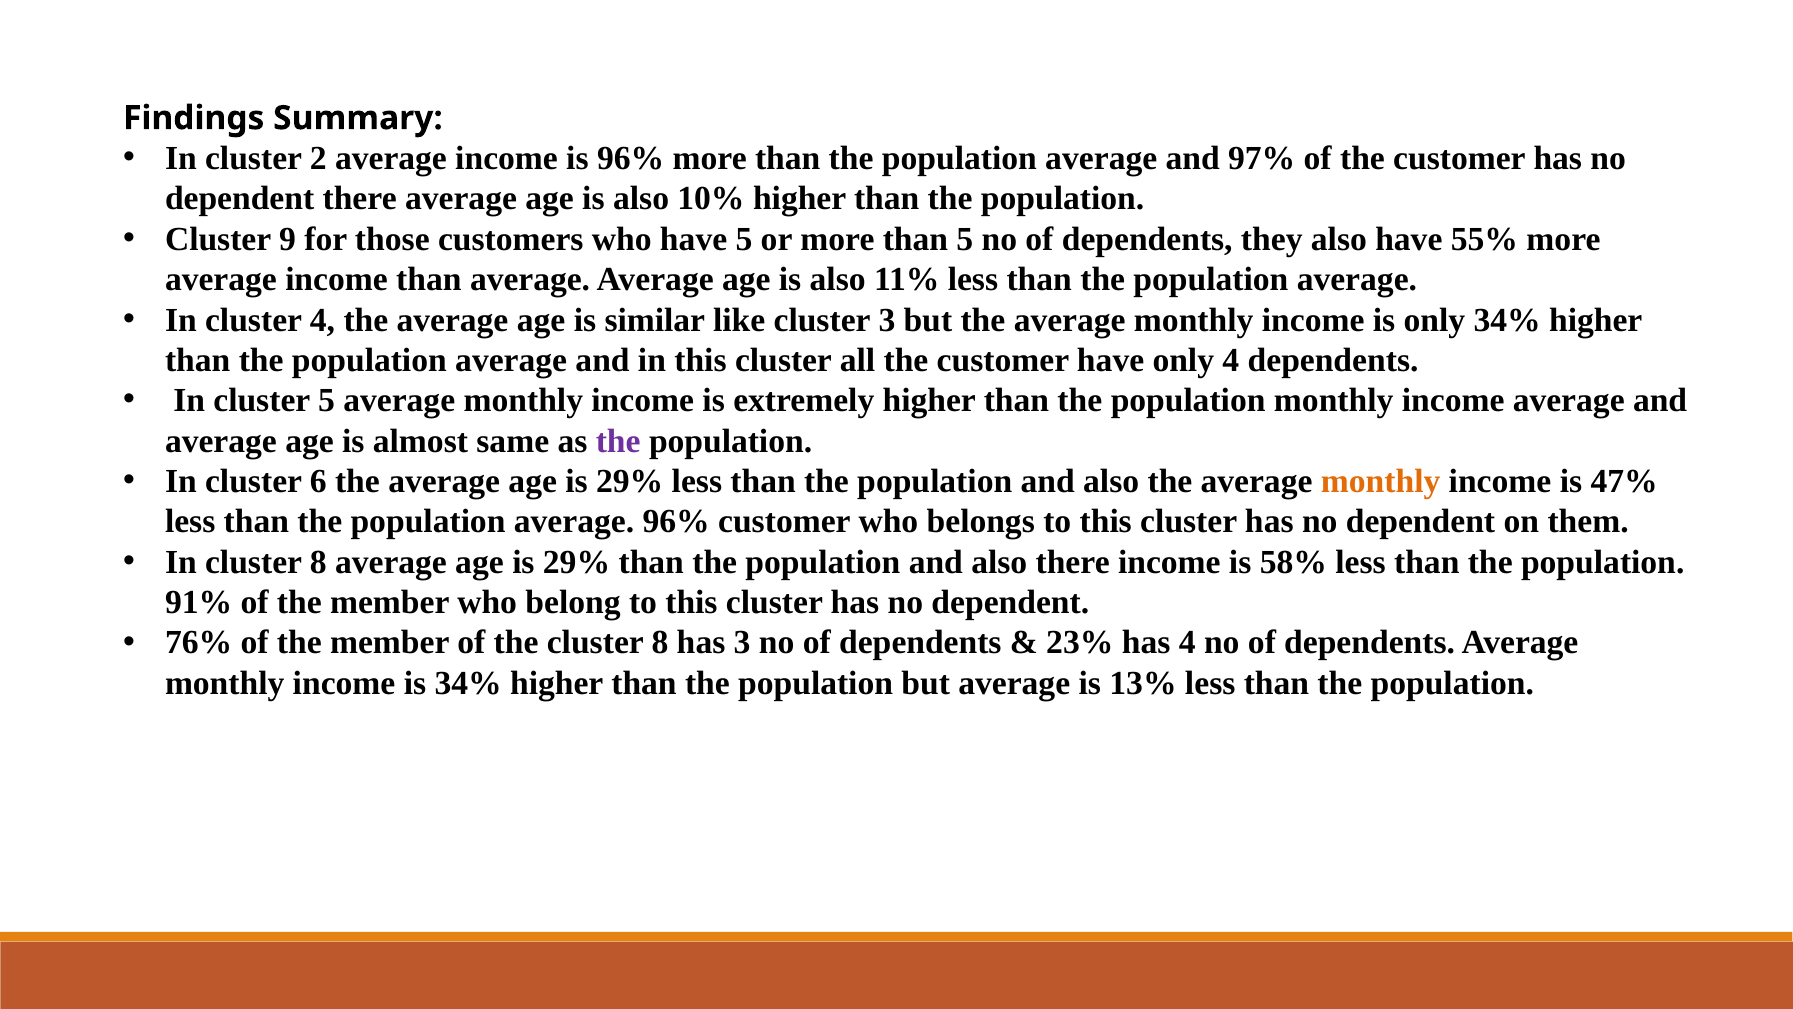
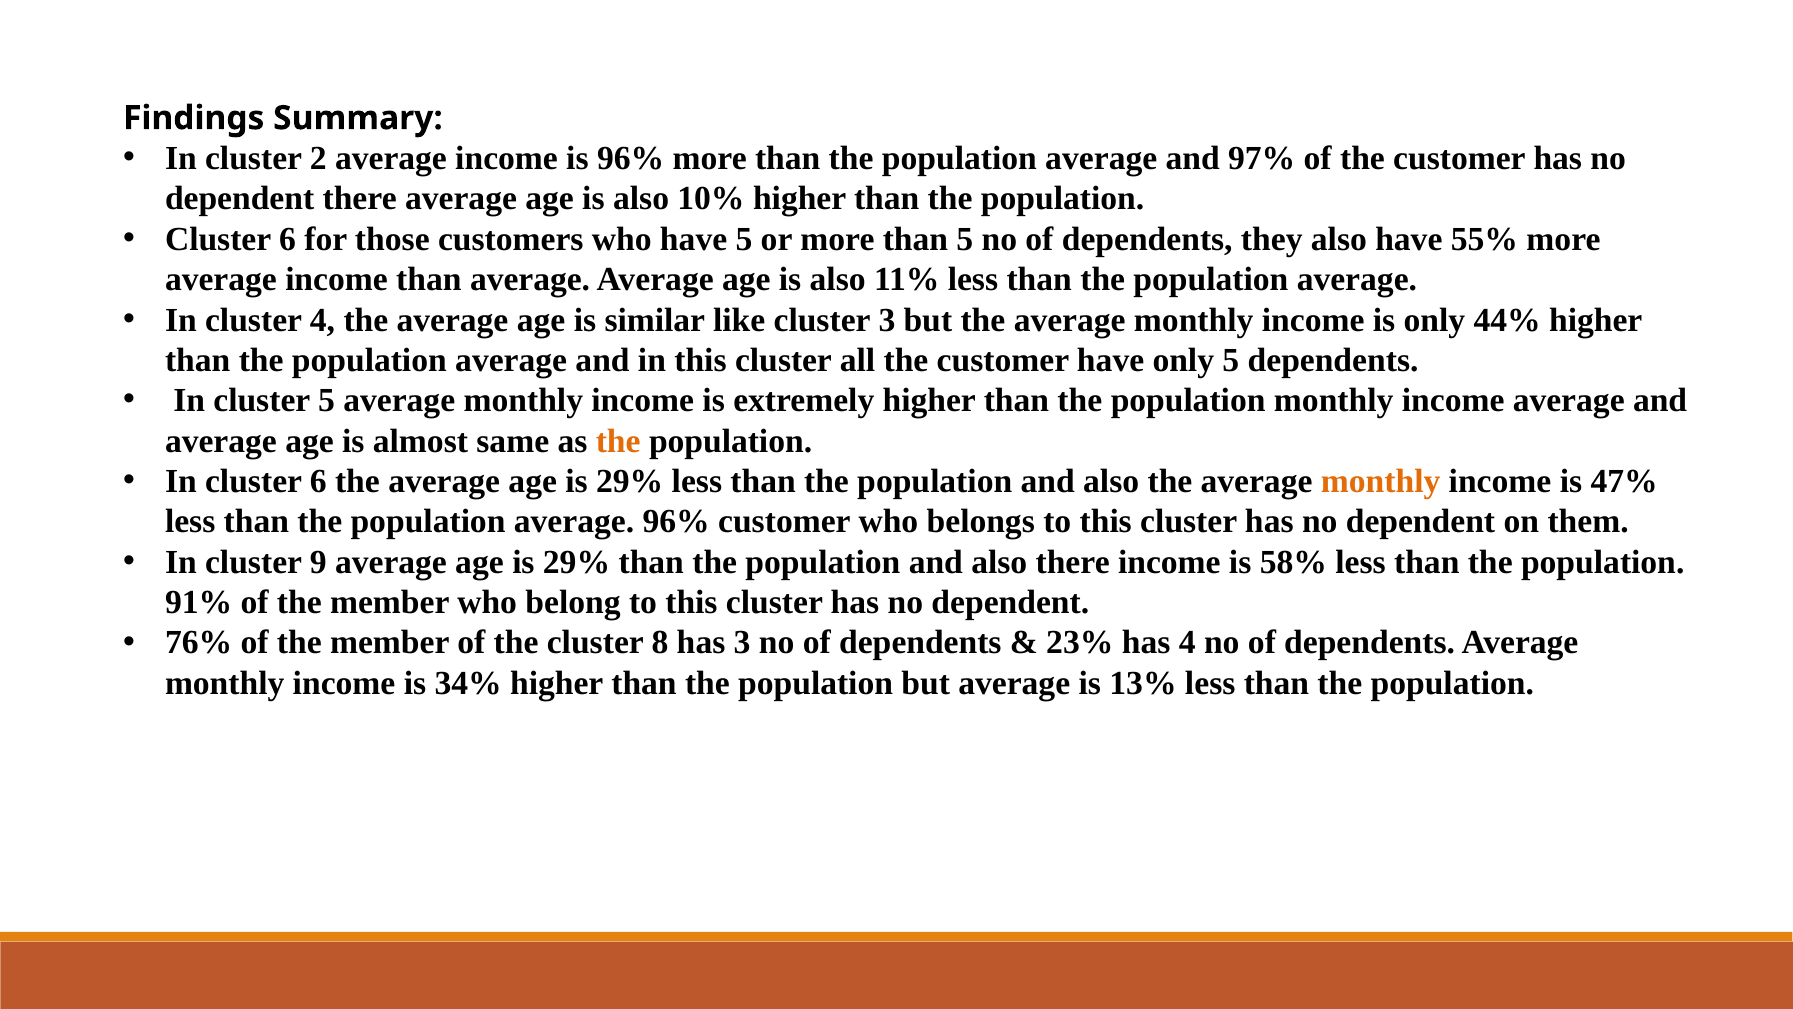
9: 9 -> 6 (287, 239)
only 34%: 34% -> 44% (1507, 320)
only 4: 4 -> 5 (1231, 360)
the colour: purple -> orange (618, 441)
In cluster 8: 8 -> 9 (318, 562)
